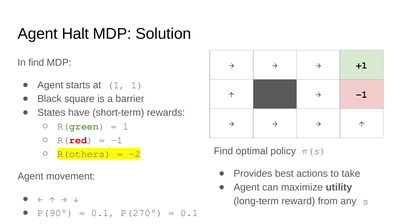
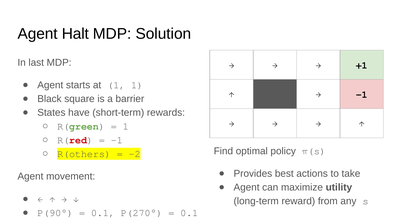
In find: find -> last (36, 62)
